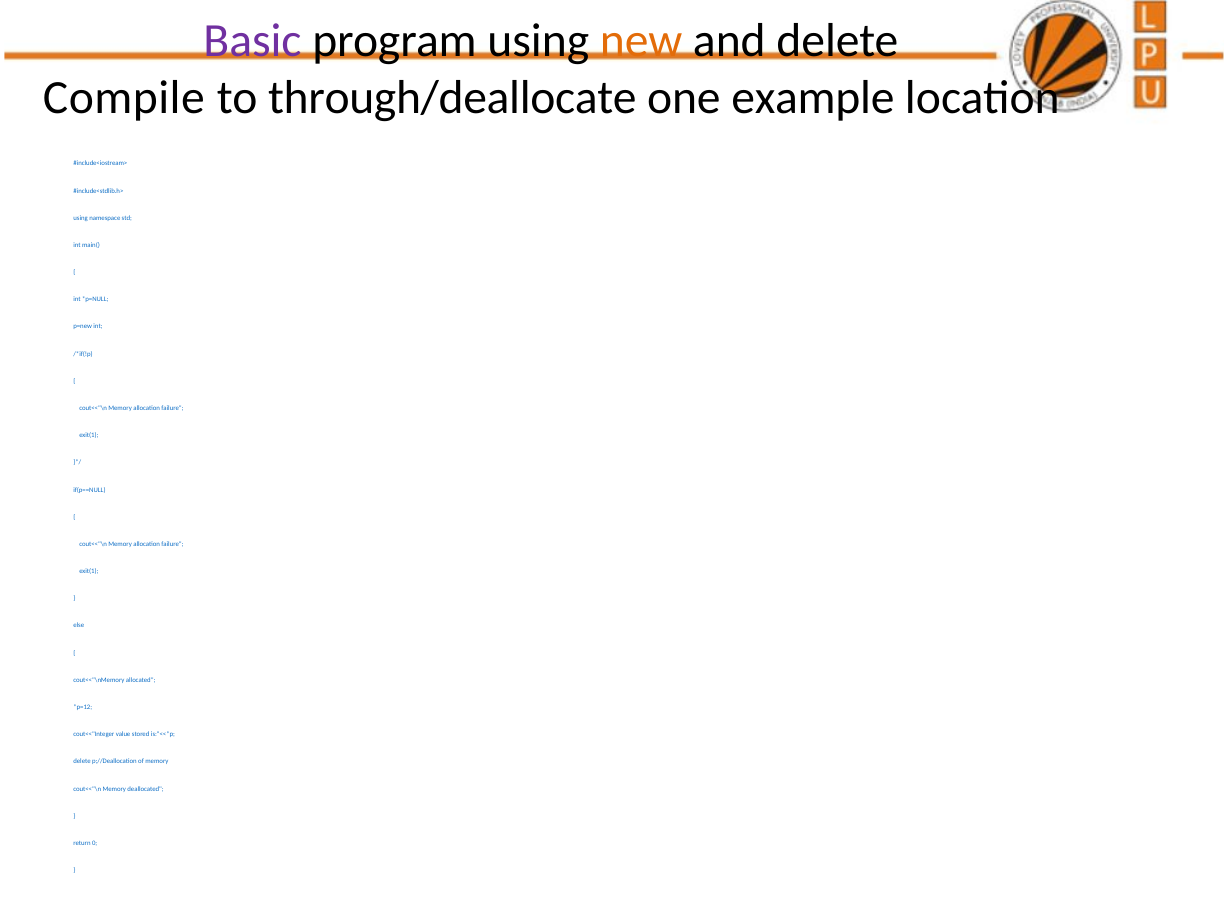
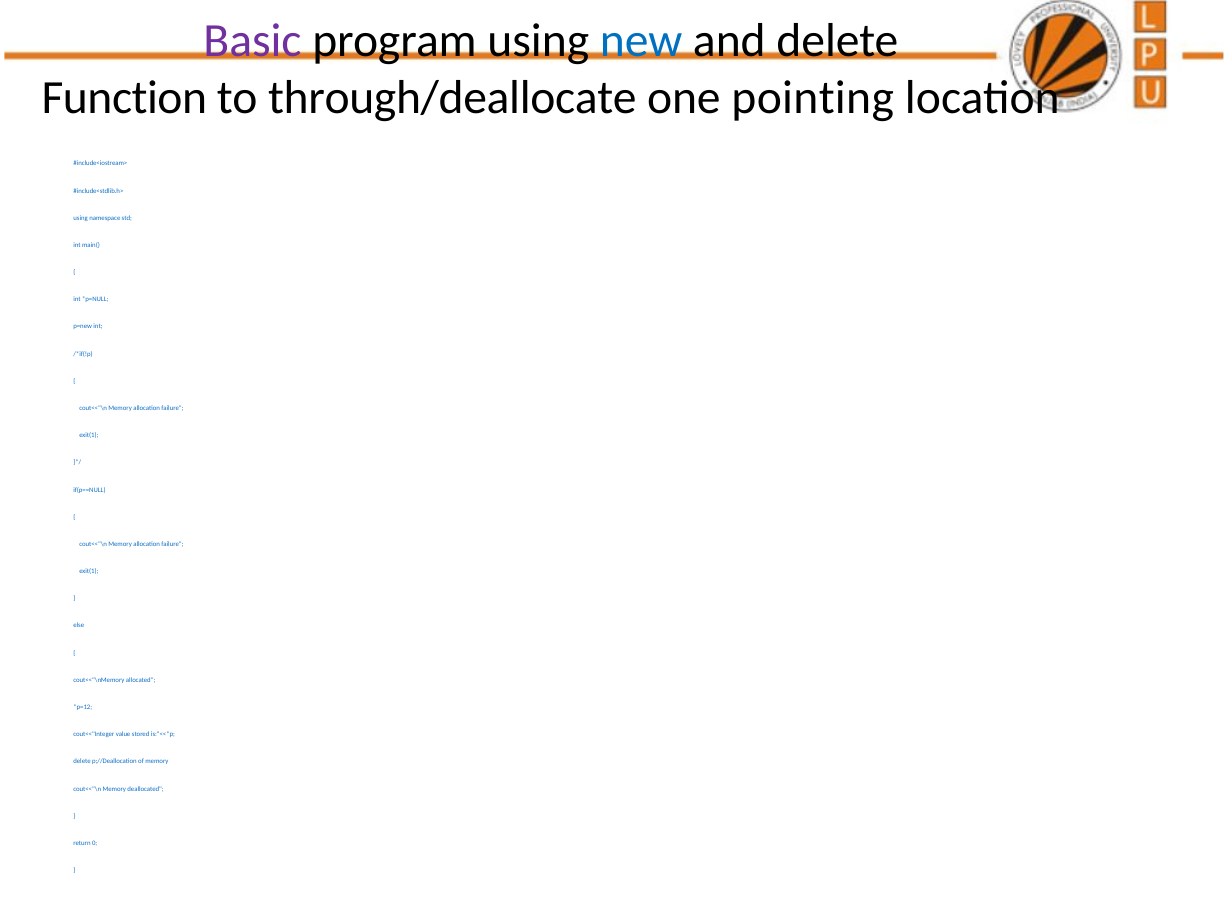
new colour: orange -> blue (641, 41)
Compile: Compile -> Function (124, 98)
example: example -> pointing (813, 98)
